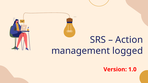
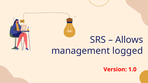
Action: Action -> Allows (129, 40)
